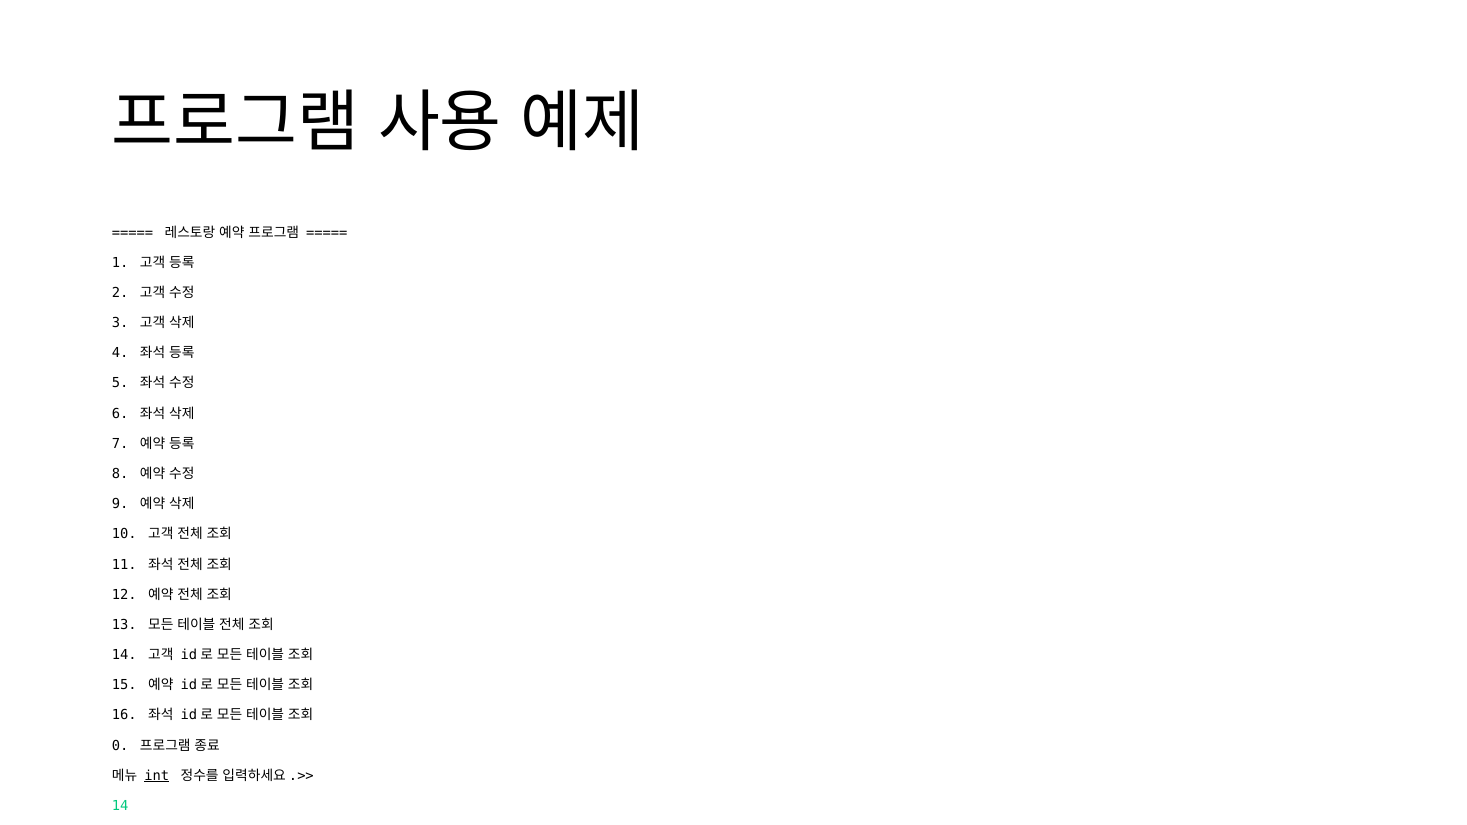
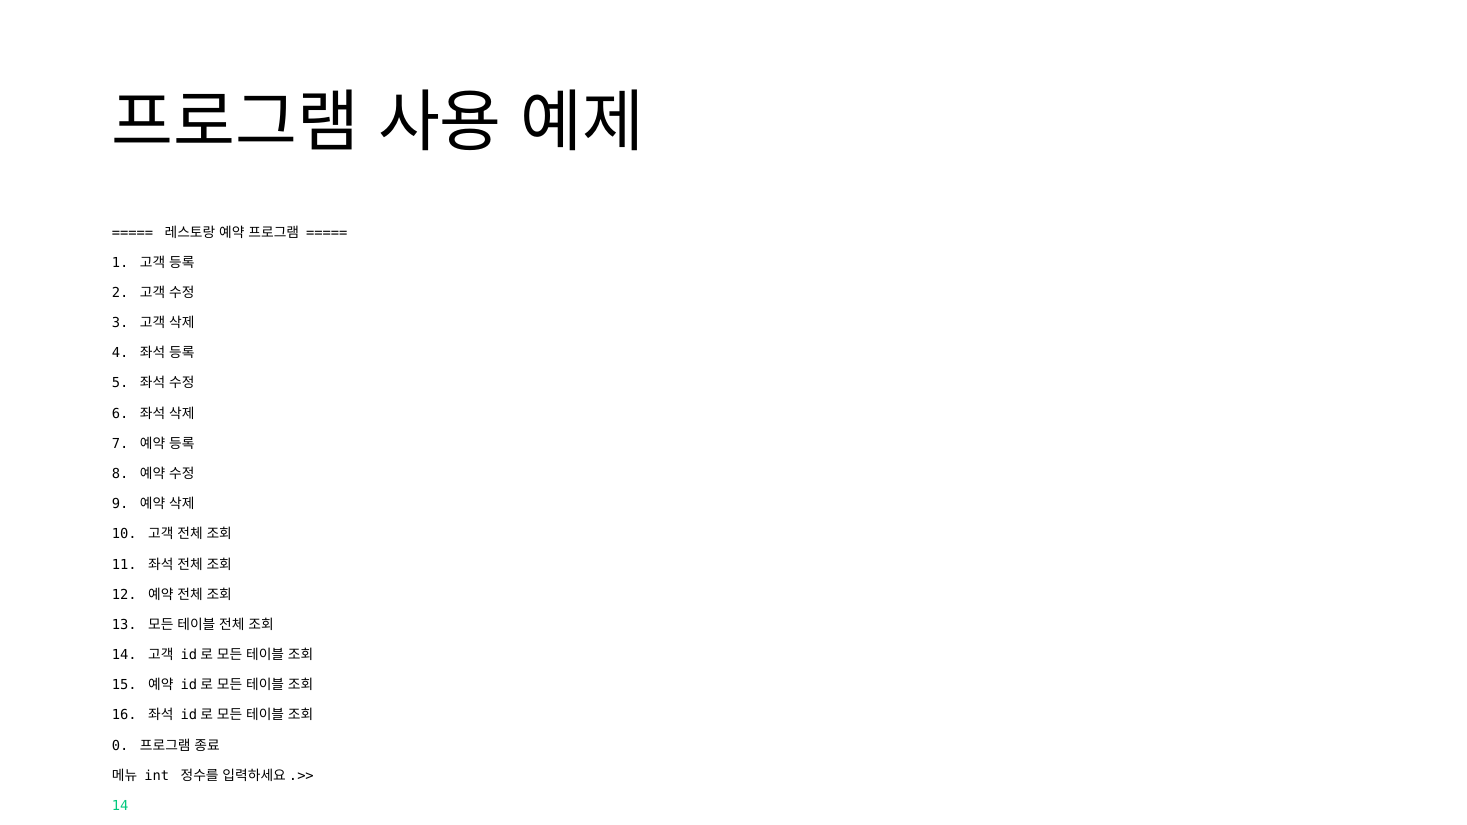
int underline: present -> none (157, 776)
